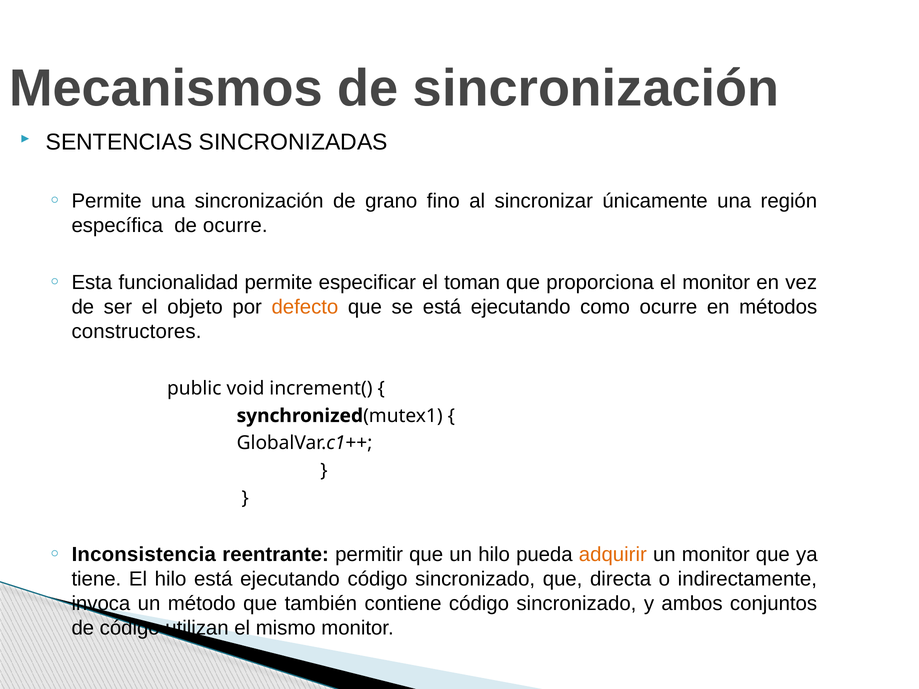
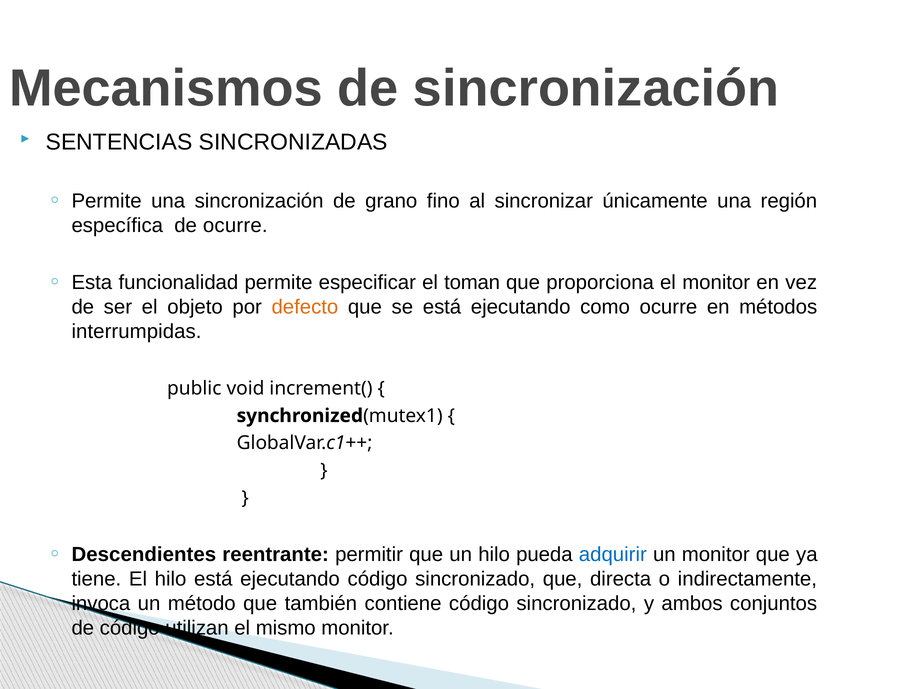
constructores: constructores -> interrumpidas (137, 332)
Inconsistencia: Inconsistencia -> Descendientes (144, 555)
adquirir colour: orange -> blue (613, 555)
